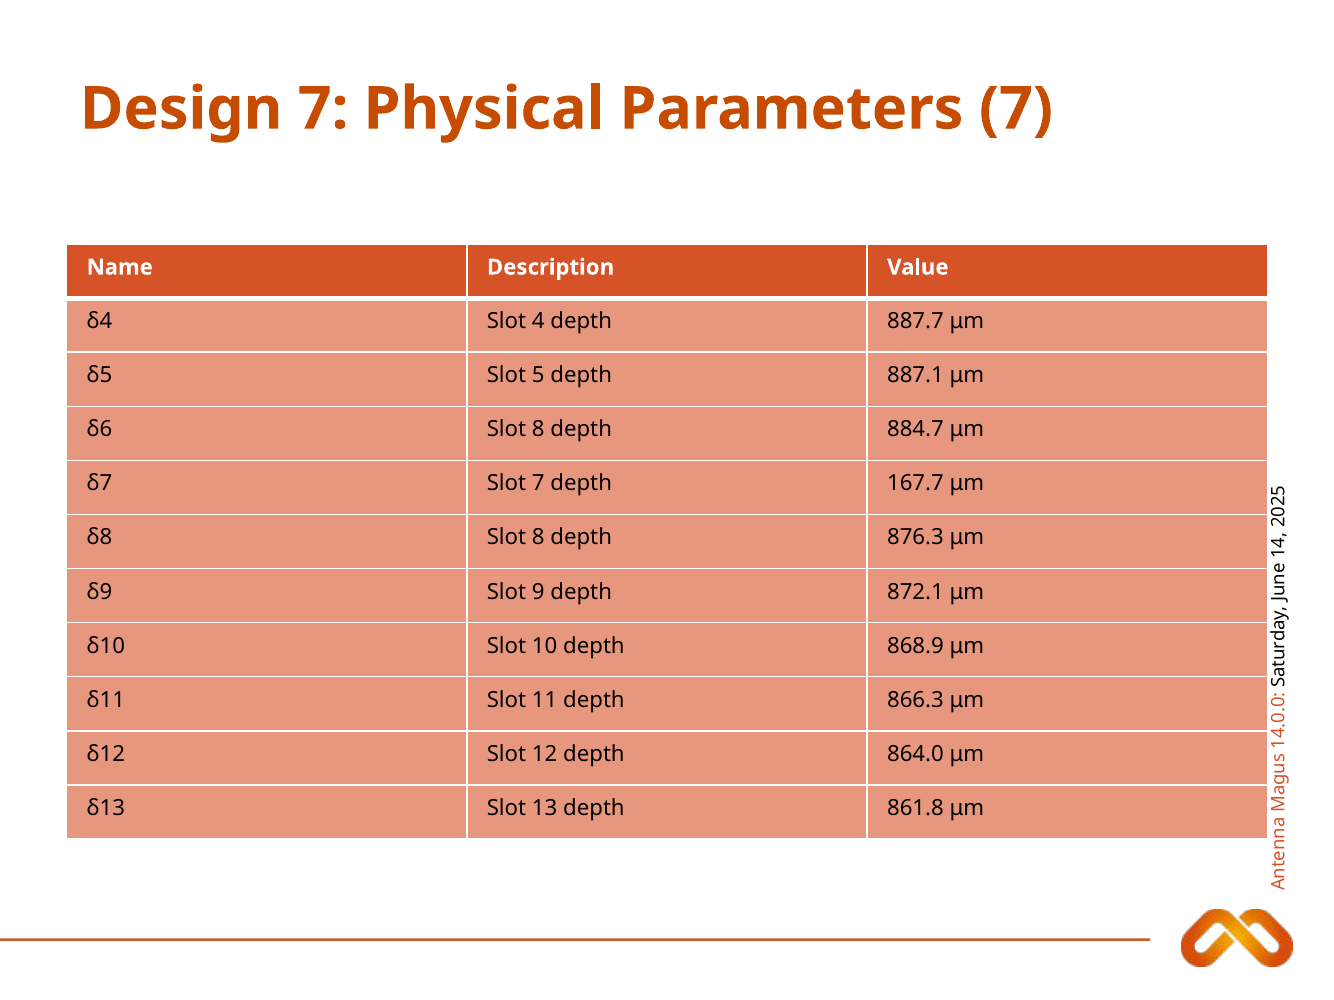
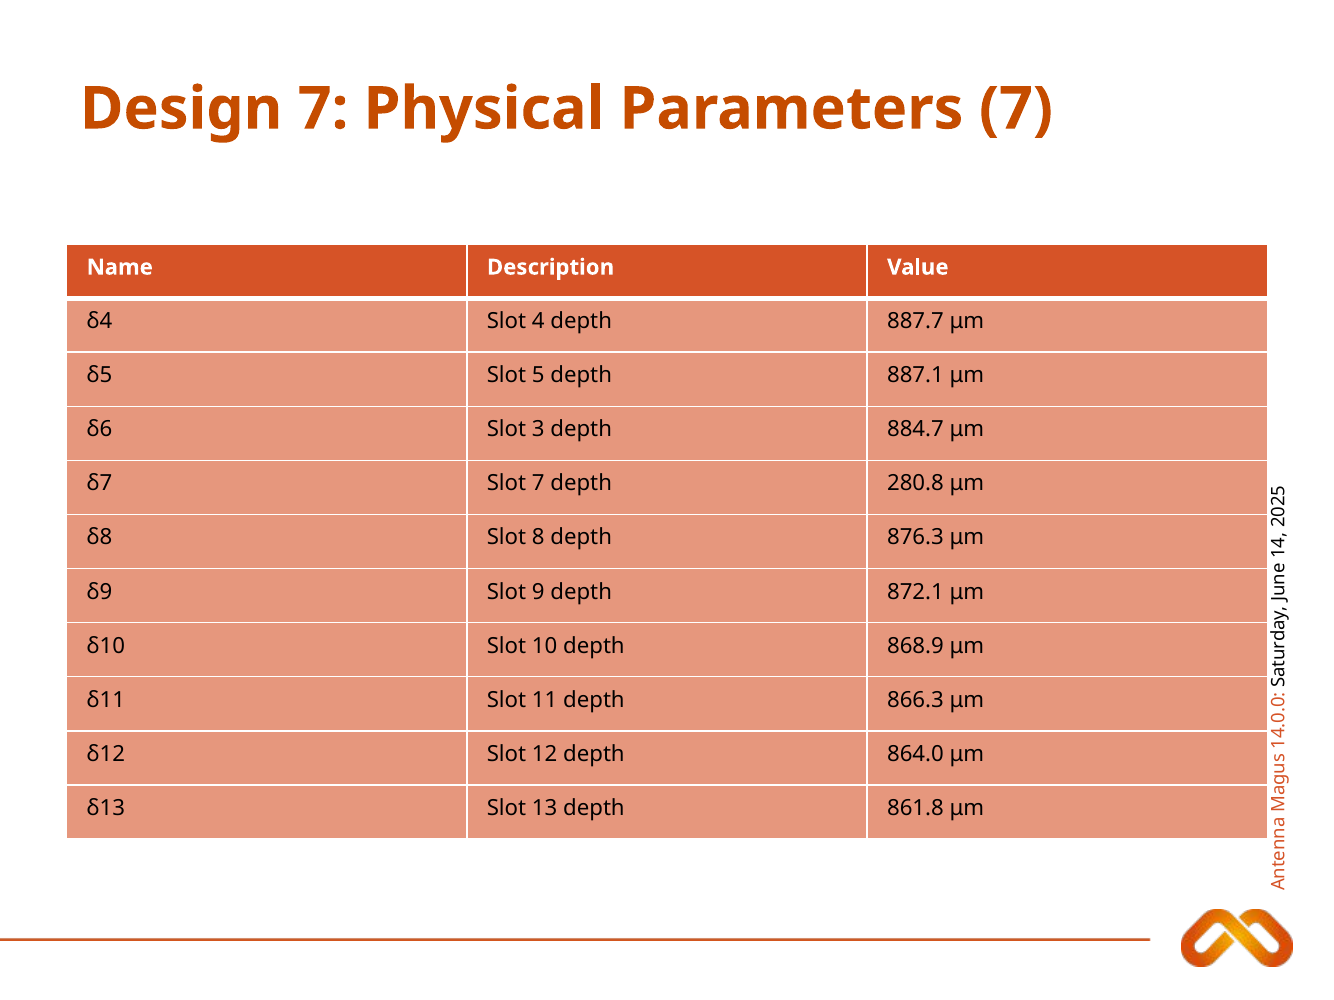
δ6 Slot 8: 8 -> 3 (538, 430)
167.7: 167.7 -> 280.8 (915, 484)
